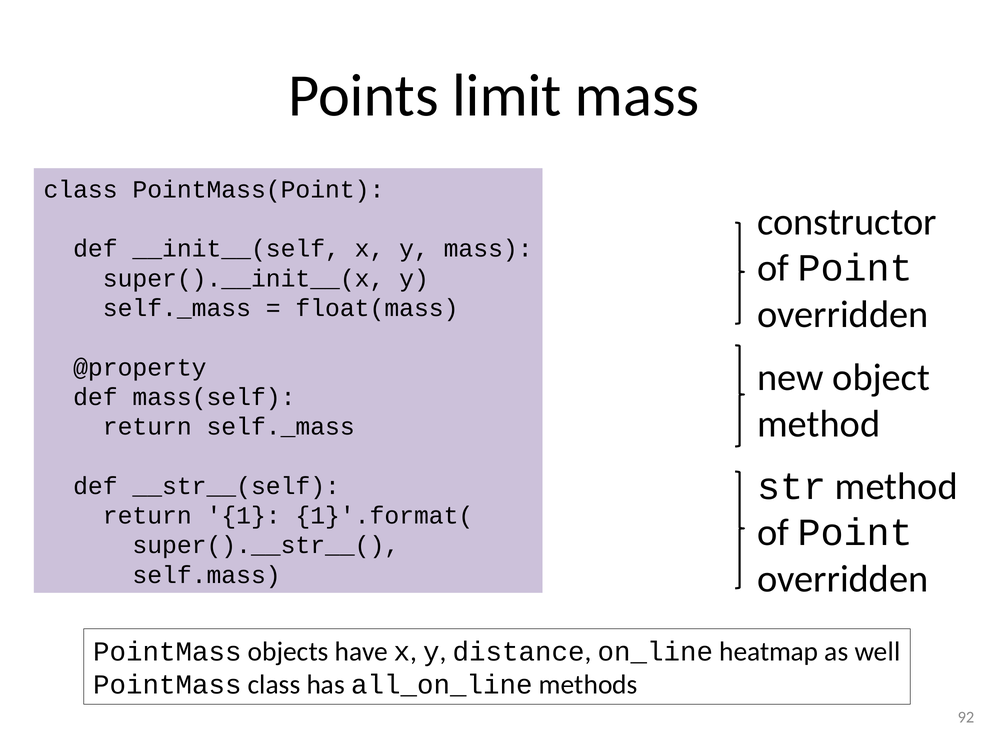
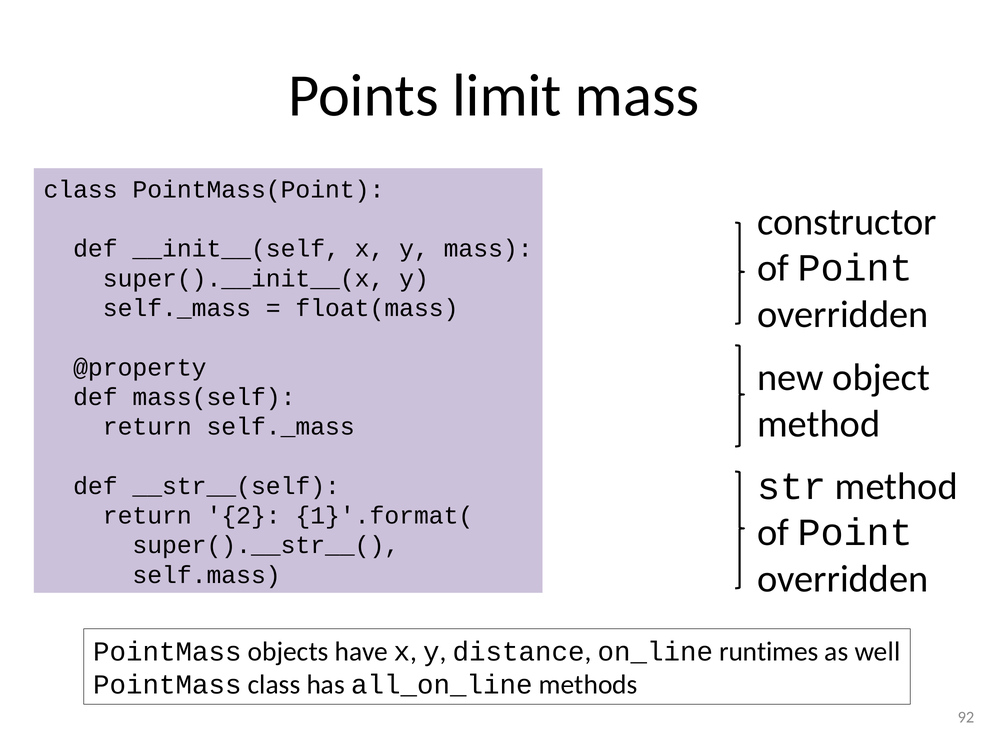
1: 1 -> 2 (244, 516)
heatmap: heatmap -> runtimes (769, 652)
